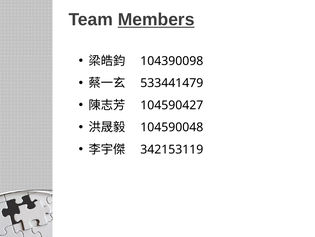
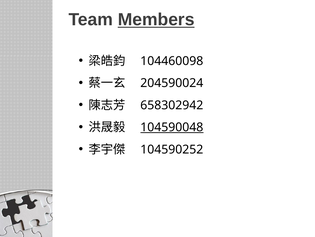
104390098: 104390098 -> 104460098 (172, 61)
533441479: 533441479 -> 204590024 (172, 83)
104590427: 104590427 -> 658302942 (172, 105)
104590048 underline: none -> present (172, 127)
342153119: 342153119 -> 104590252 (172, 149)
